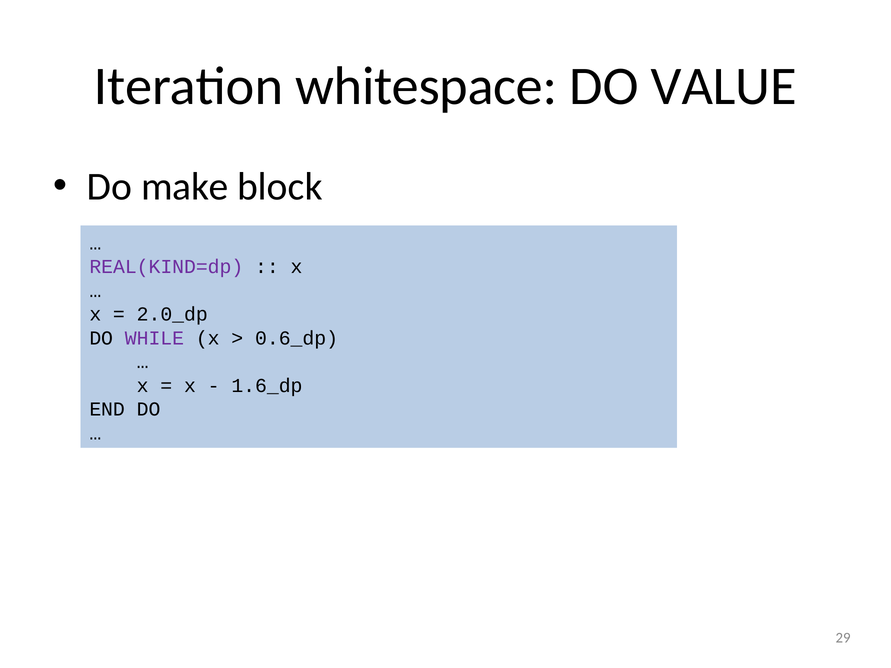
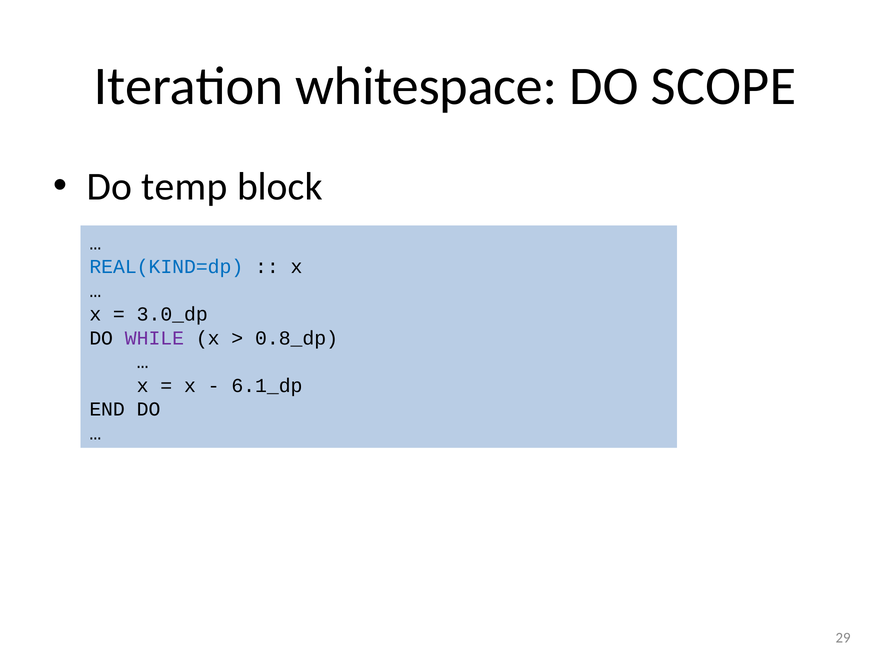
VALUE: VALUE -> SCOPE (724, 86)
make: make -> temp (184, 187)
REAL(KIND=dp colour: purple -> blue (166, 267)
2.0_dp: 2.0_dp -> 3.0_dp (172, 314)
0.6_dp: 0.6_dp -> 0.8_dp (297, 338)
1.6_dp: 1.6_dp -> 6.1_dp (267, 386)
